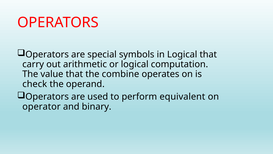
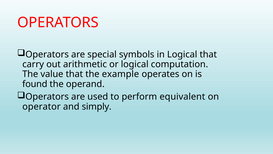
combine: combine -> example (120, 74)
check: check -> found (35, 84)
binary: binary -> simply (97, 106)
